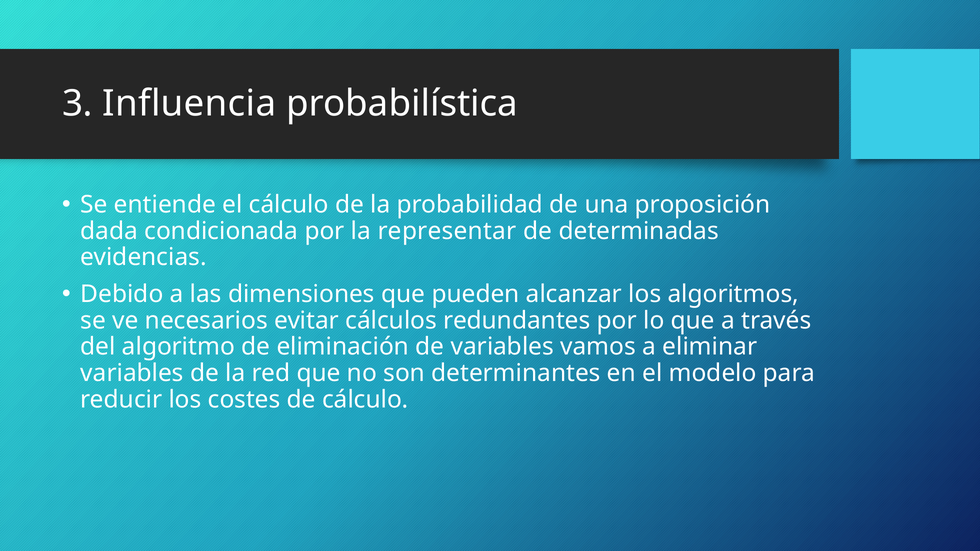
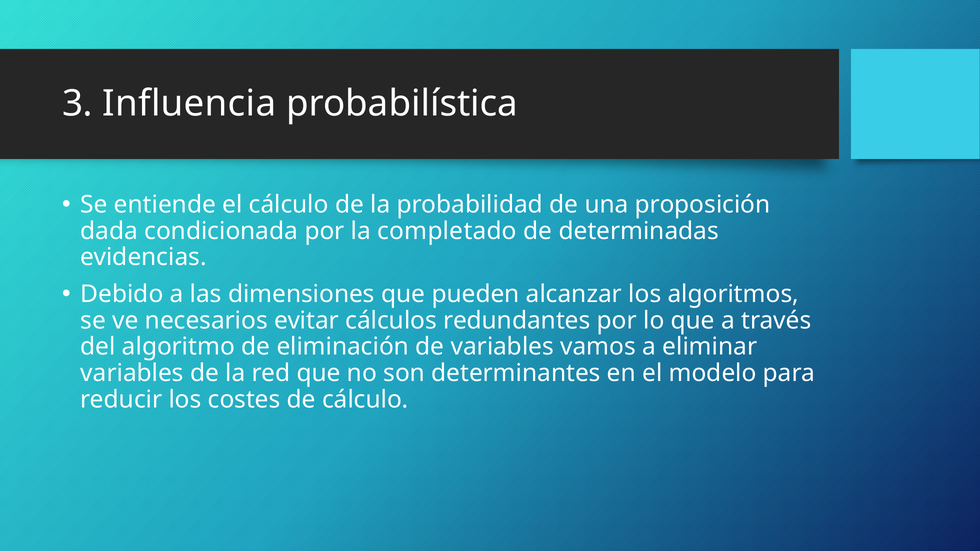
representar: representar -> completado (447, 231)
